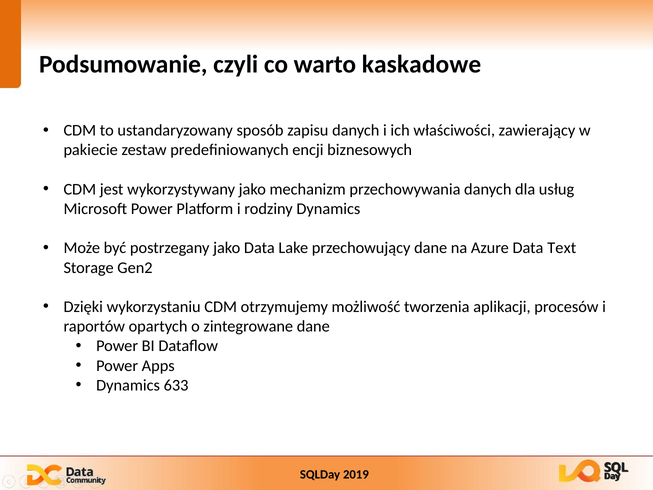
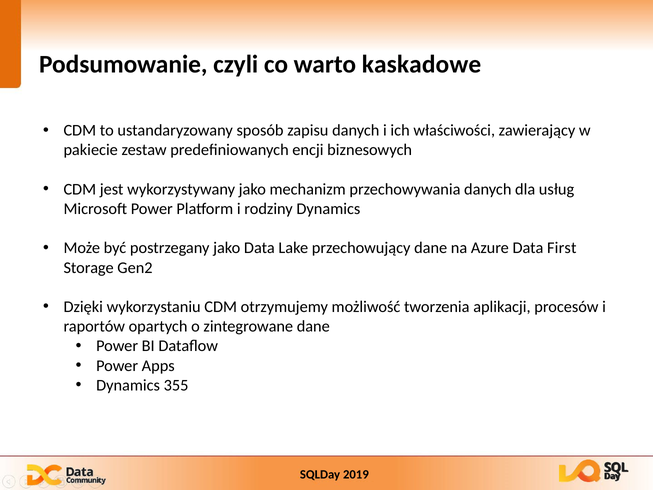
Text: Text -> First (562, 248)
633: 633 -> 355 (176, 385)
